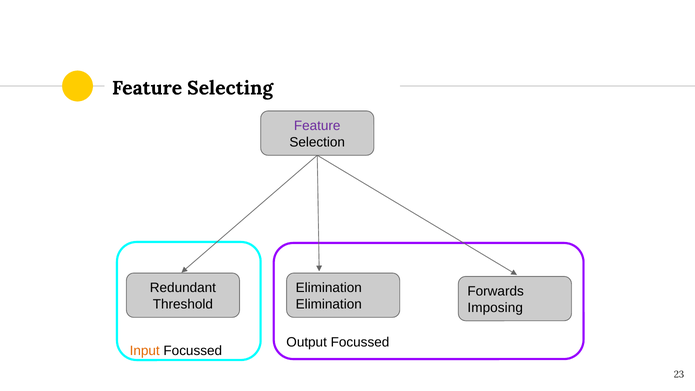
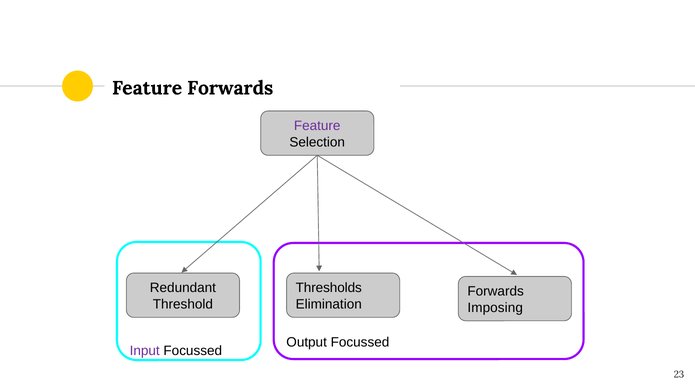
Feature Selecting: Selecting -> Forwards (230, 88)
Elimination: Elimination -> Thresholds (329, 288)
Input colour: orange -> purple (145, 351)
